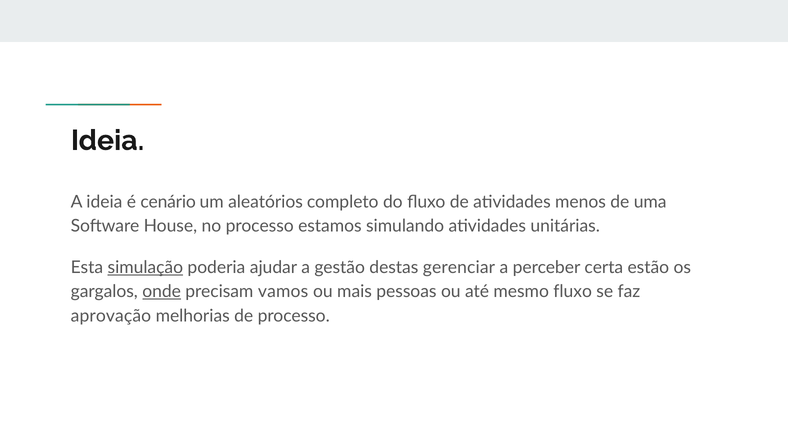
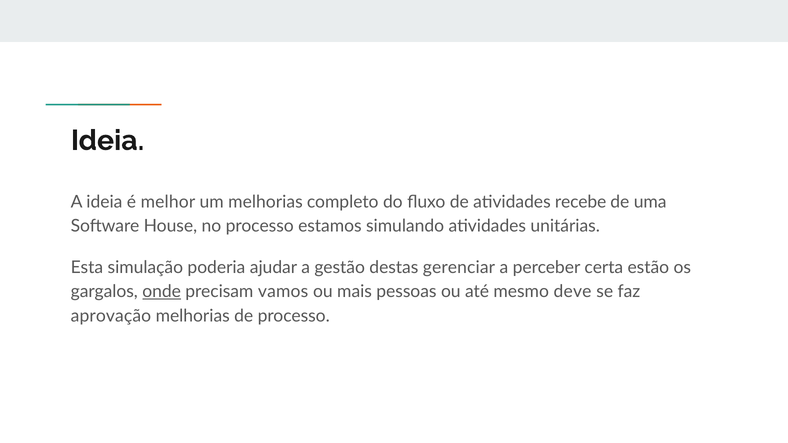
cenário: cenário -> melhor (168, 202)
um aleatórios: aleatórios -> melhorias (265, 202)
menos: menos -> recebe (581, 202)
simulação underline: present -> none (145, 268)
mesmo fluxo: fluxo -> deve (573, 292)
